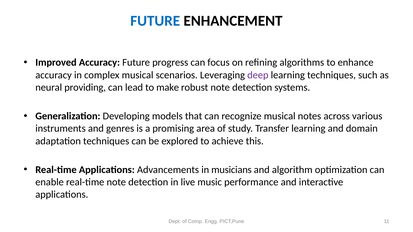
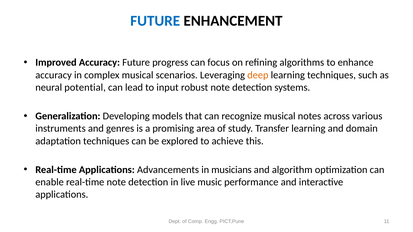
deep colour: purple -> orange (258, 75)
providing: providing -> potential (85, 87)
make: make -> input (168, 87)
